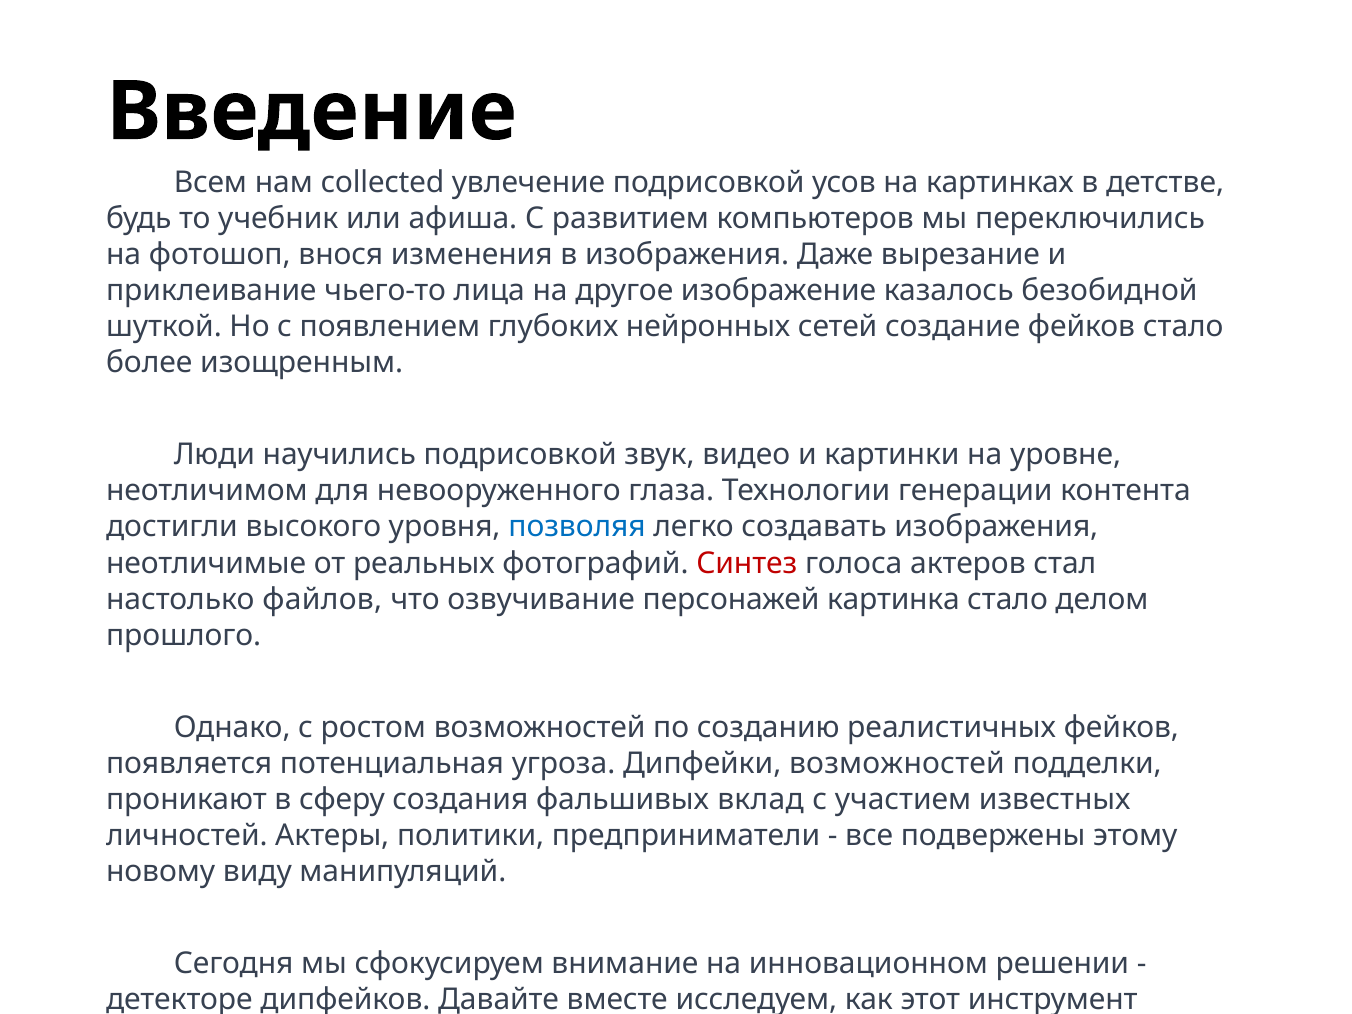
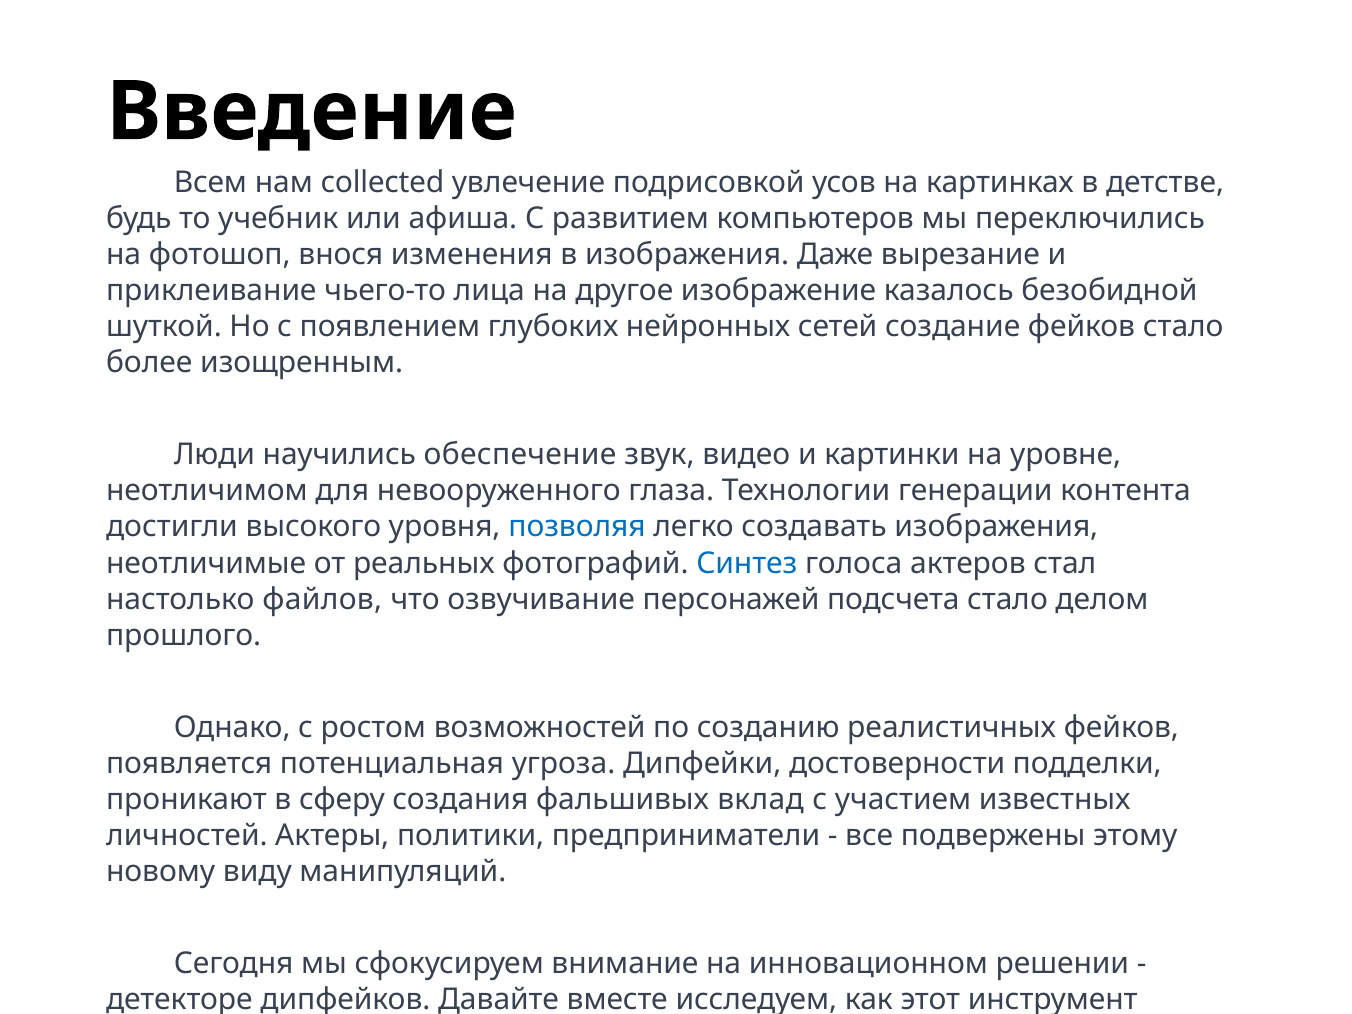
научились подрисовкой: подрисовкой -> обеспечение (520, 455)
Синтез colour: red -> blue (747, 563)
картинка: картинка -> подсчета (893, 599)
Дипфейки возможностей: возможностей -> достоверности (897, 764)
